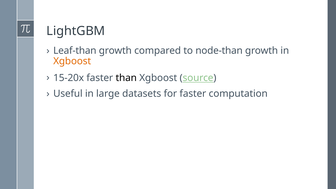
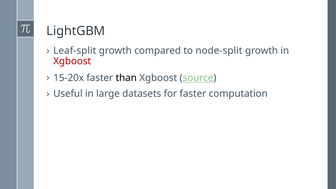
Leaf-than: Leaf-than -> Leaf-split (75, 51)
node-than: node-than -> node-split (219, 51)
Xgboost colour: orange -> red (72, 61)
